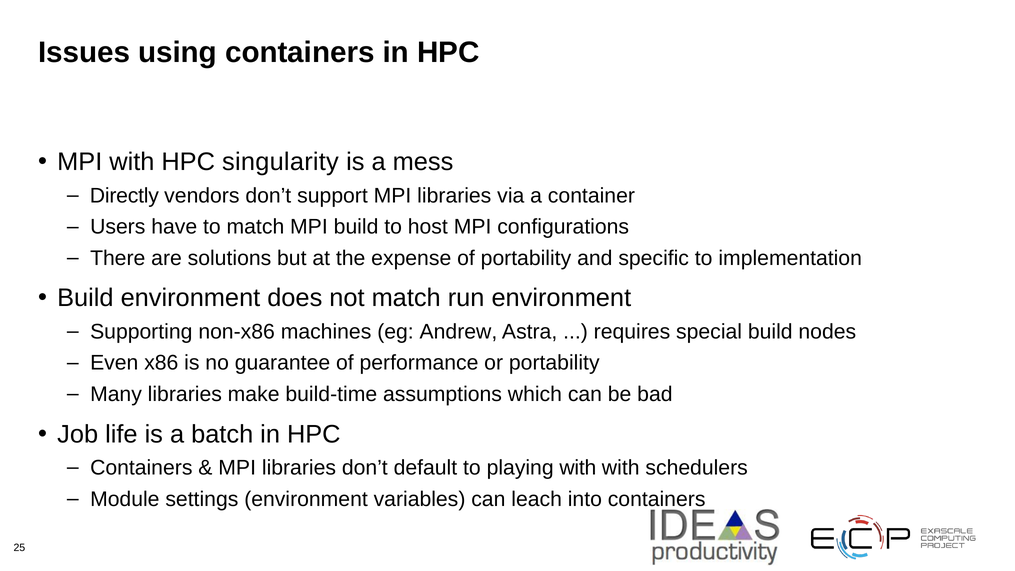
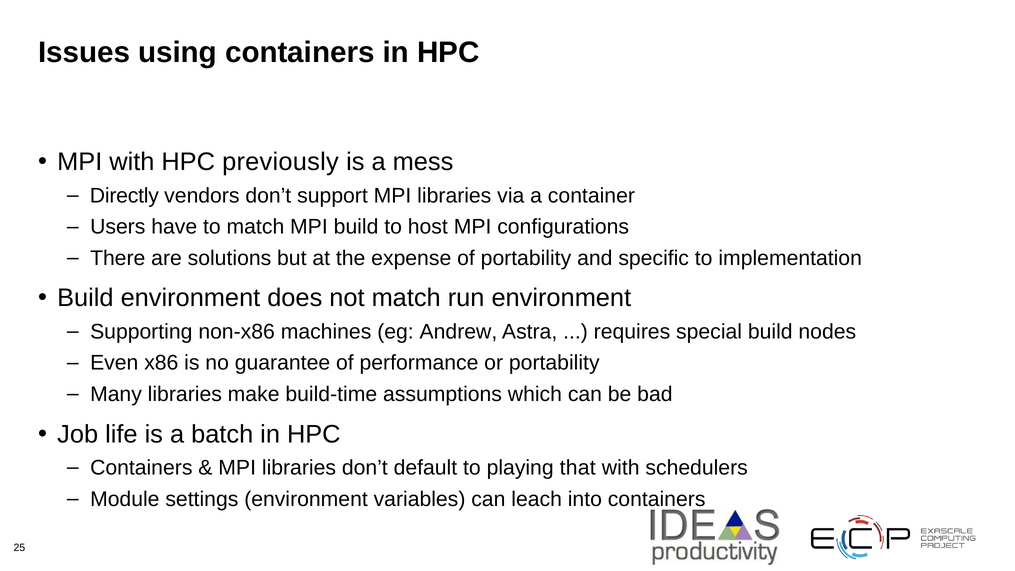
singularity: singularity -> previously (280, 162)
playing with: with -> that (578, 468)
